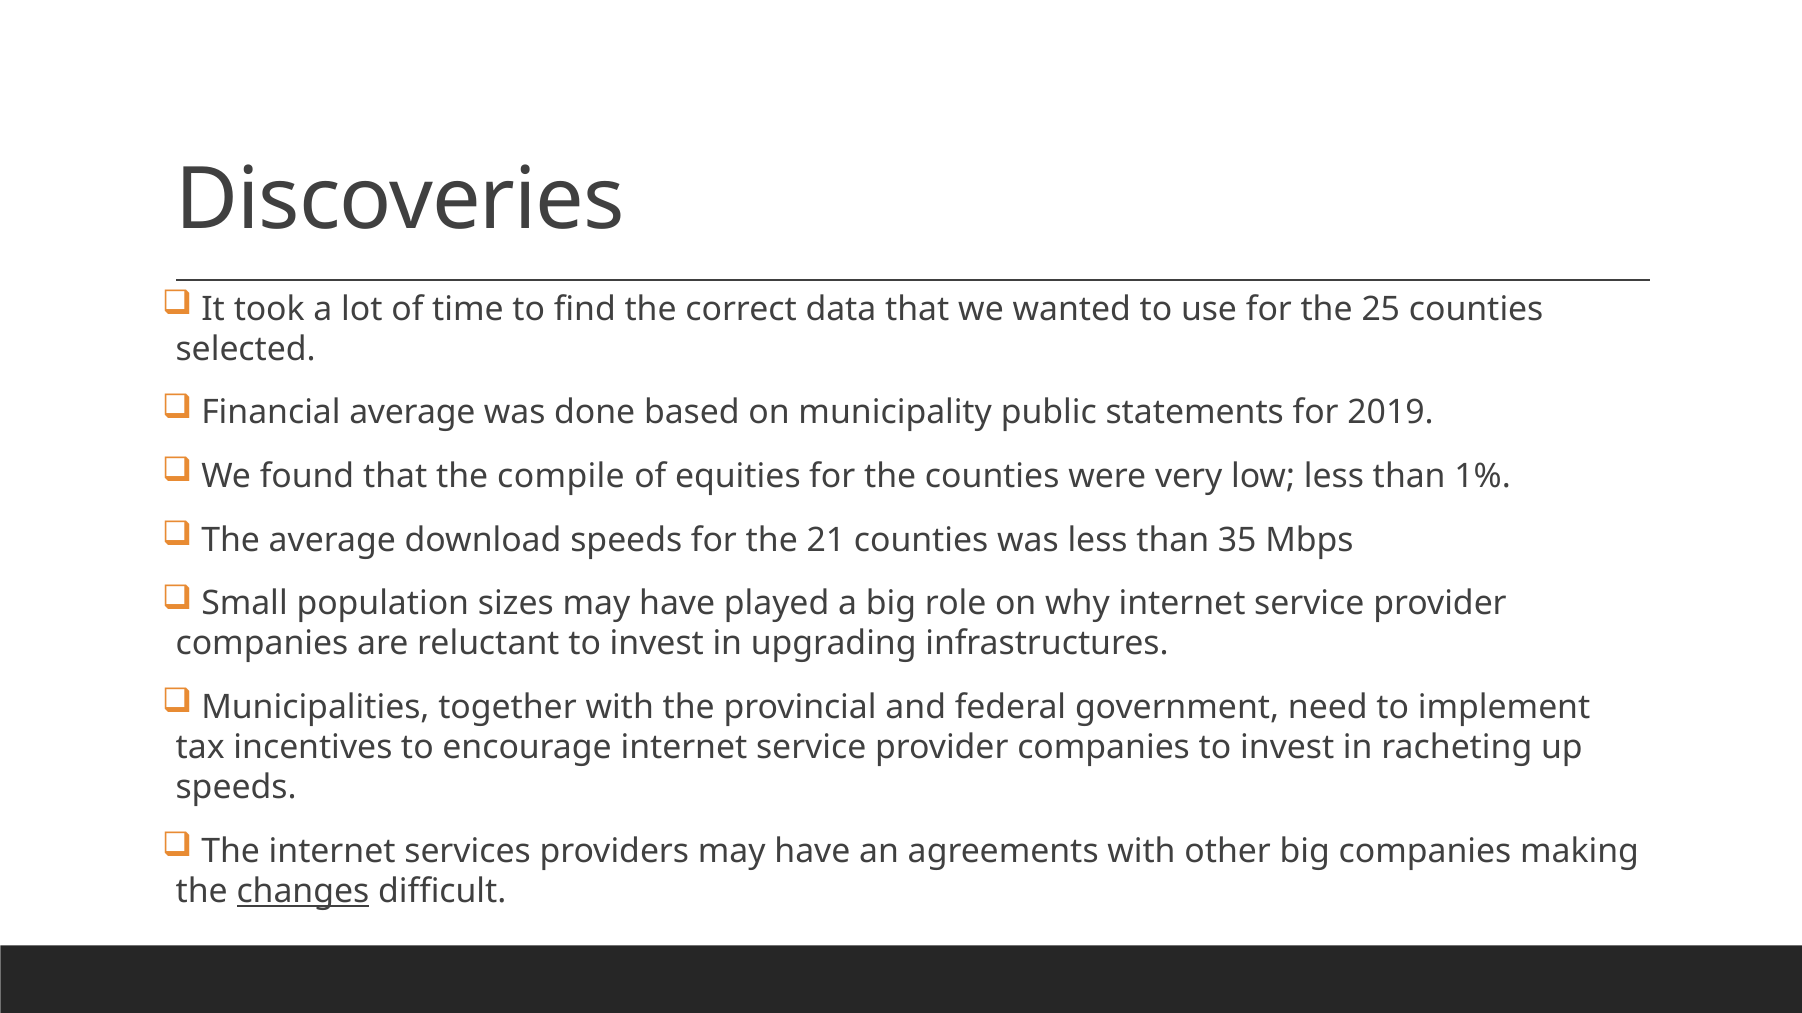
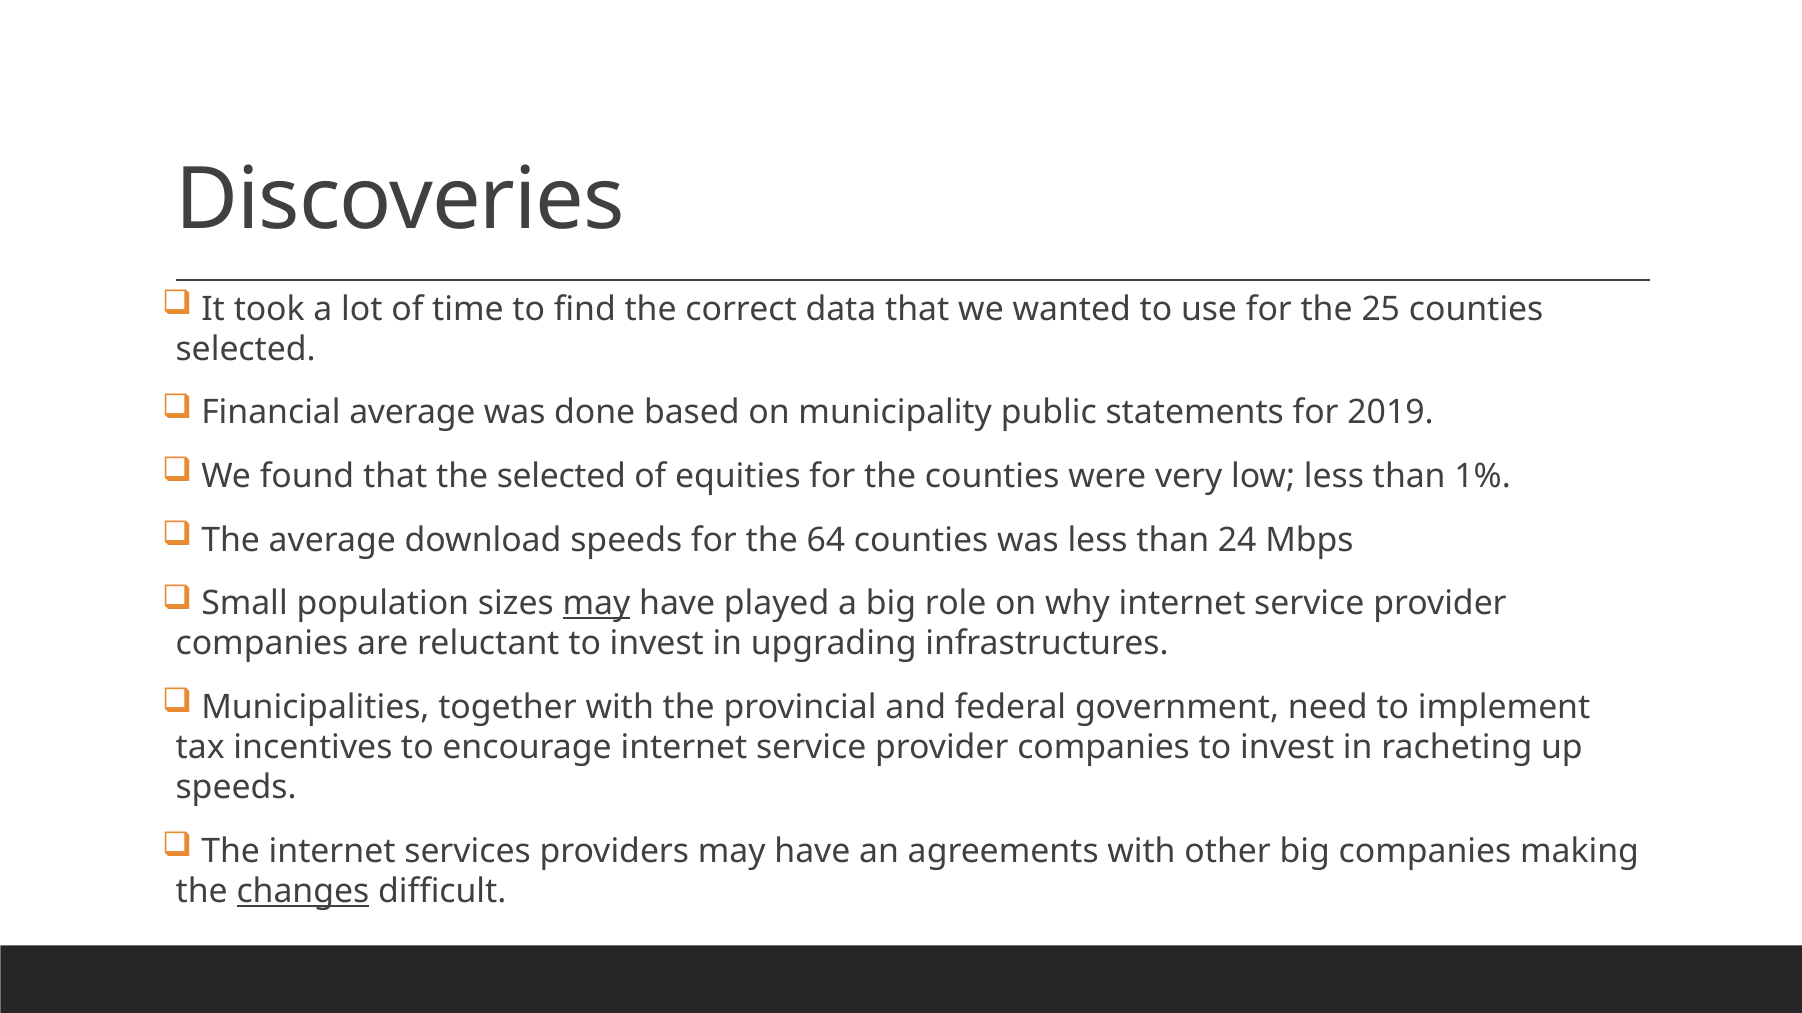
the compile: compile -> selected (561, 477)
21: 21 -> 64 (826, 540)
35: 35 -> 24 (1237, 540)
may underline: none -> present (596, 604)
